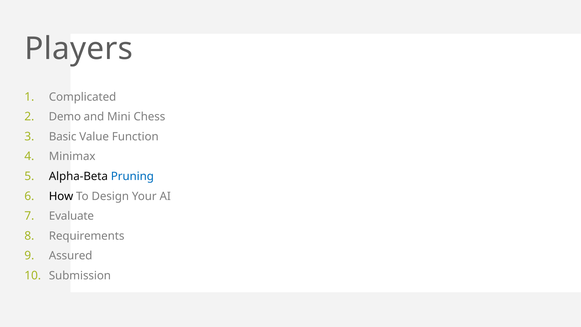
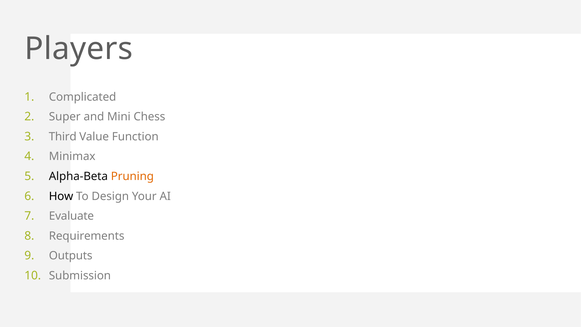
Demo: Demo -> Super (65, 117)
Basic: Basic -> Third (63, 137)
Pruning colour: blue -> orange (132, 176)
Assured: Assured -> Outputs (71, 256)
